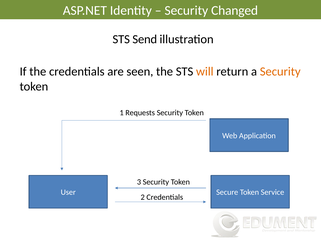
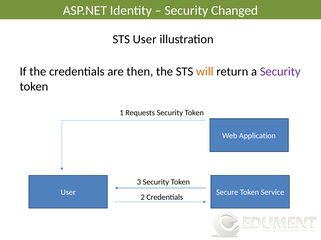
STS Send: Send -> User (145, 39)
seen: seen -> then (140, 72)
Security colour: orange -> purple (280, 72)
